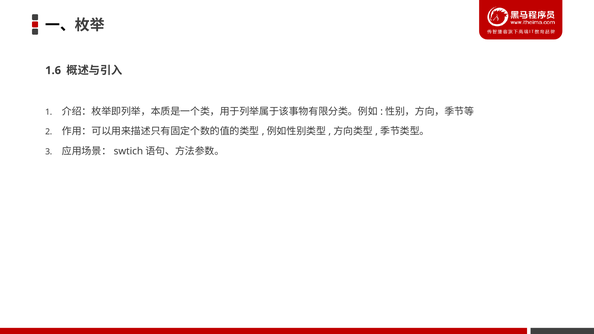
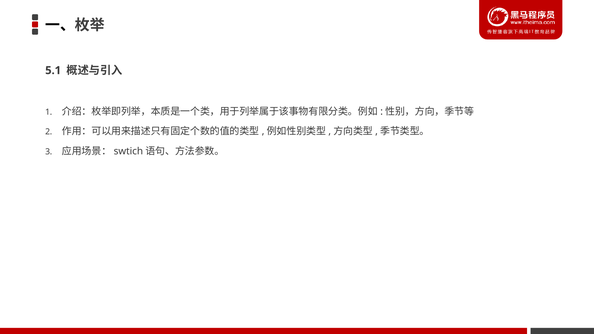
1.6: 1.6 -> 5.1 (53, 70)
